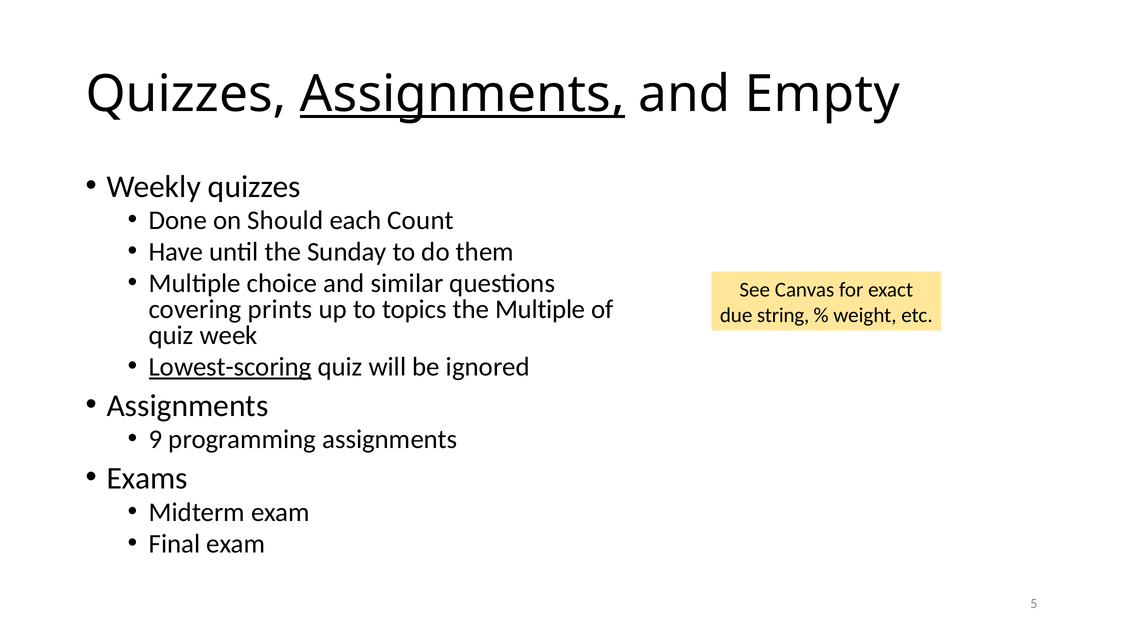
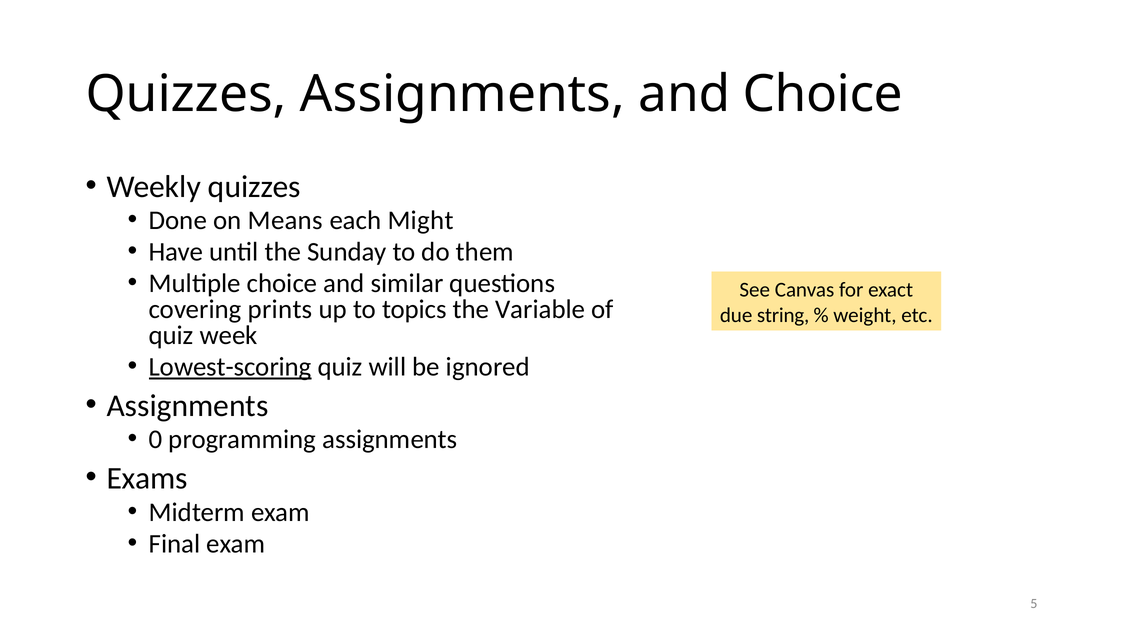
Assignments underline: present -> none (462, 94)
and Empty: Empty -> Choice (823, 94)
Should: Should -> Means (285, 220)
Count: Count -> Might (421, 220)
the Multiple: Multiple -> Variable (540, 309)
9: 9 -> 0 (156, 439)
